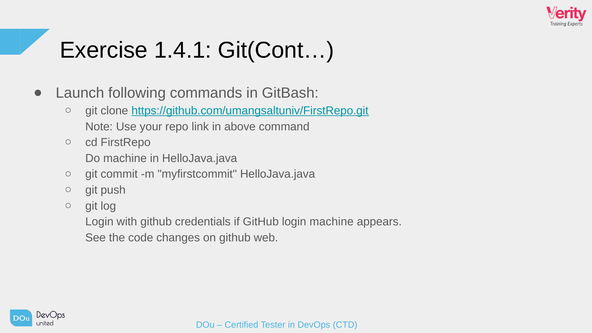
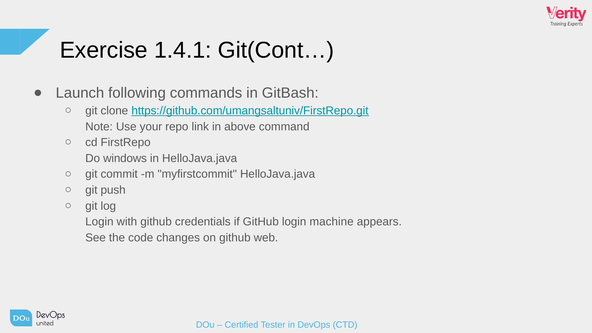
Do machine: machine -> windows (125, 158)
